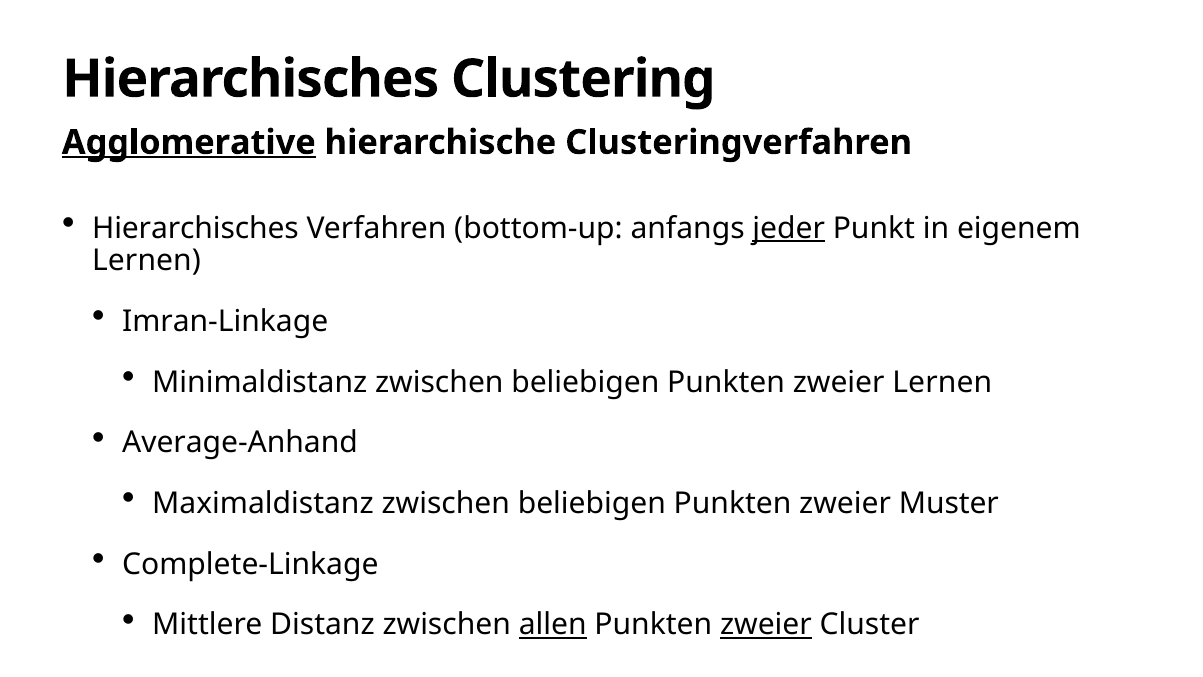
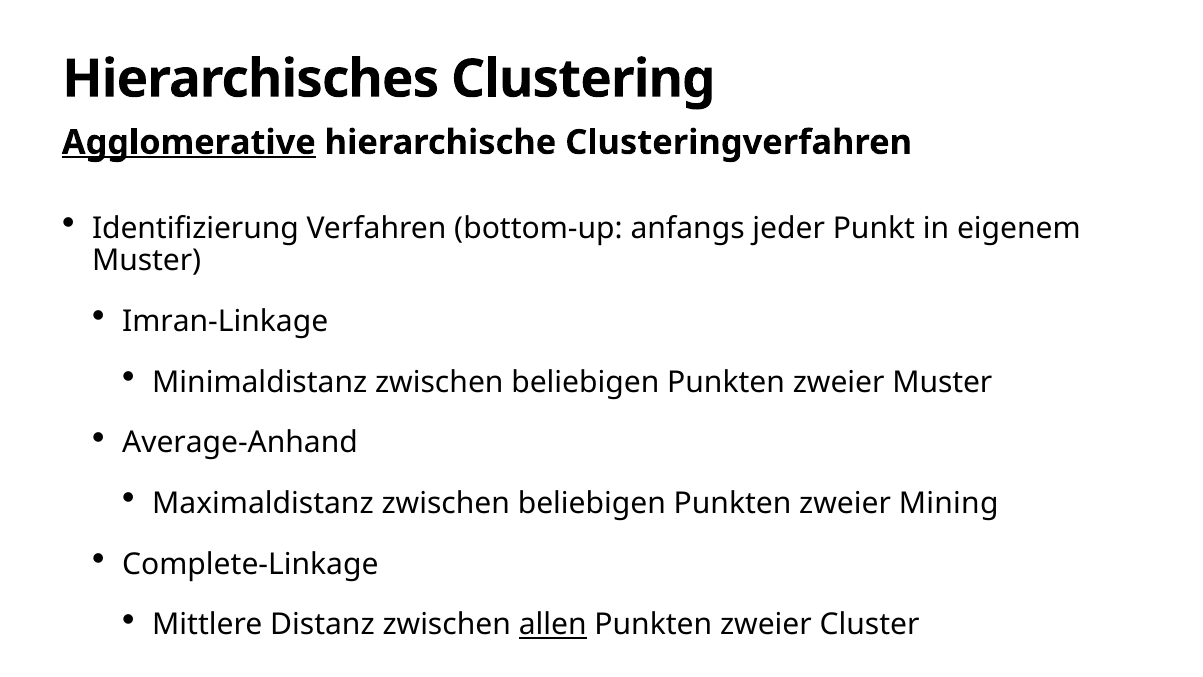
Hierarchisches: Hierarchisches -> Identifizierung (195, 228)
jeder underline: present -> none (789, 228)
Lernen: Lernen -> Muster (147, 261)
zweier Lernen: Lernen -> Muster (942, 382)
Muster: Muster -> Mining (949, 503)
zweier underline: present -> none (766, 625)
